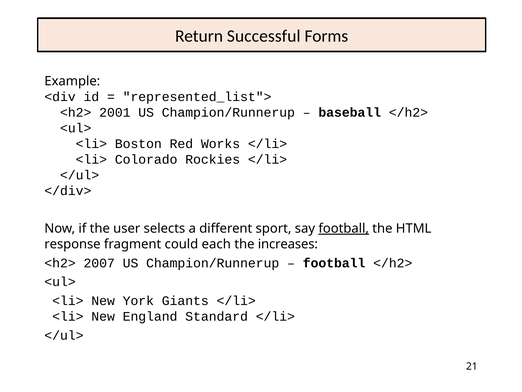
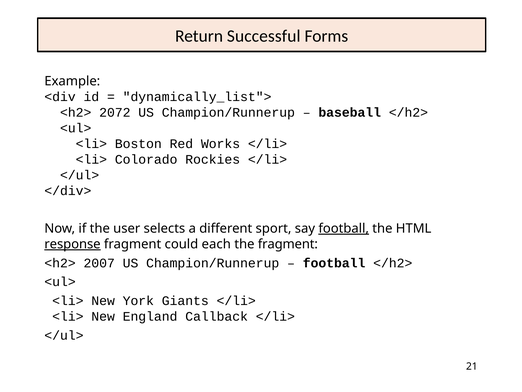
represented_list">: represented_list"> -> dynamically_list"> (197, 97)
2001: 2001 -> 2072 (115, 112)
response underline: none -> present (72, 244)
the increases: increases -> fragment (288, 244)
Standard: Standard -> Callback (217, 316)
